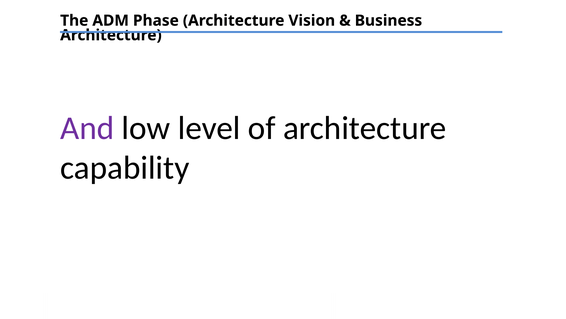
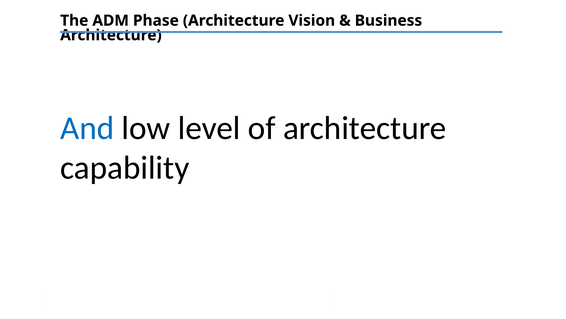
And colour: purple -> blue (87, 128)
